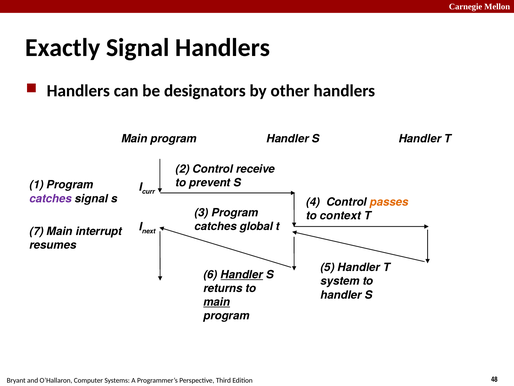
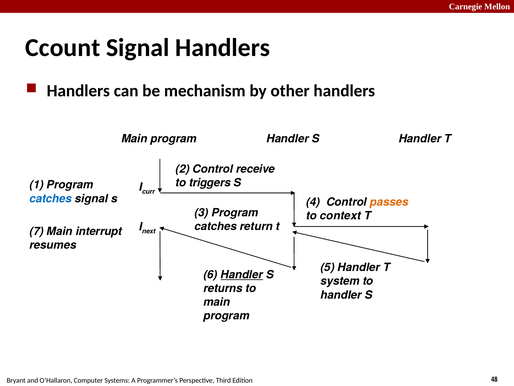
Exactly: Exactly -> Ccount (63, 48)
designators: designators -> mechanism (205, 91)
prevent: prevent -> triggers (210, 183)
catches colour: purple -> blue (51, 198)
global: global -> return (256, 226)
main underline: present -> none (217, 302)
